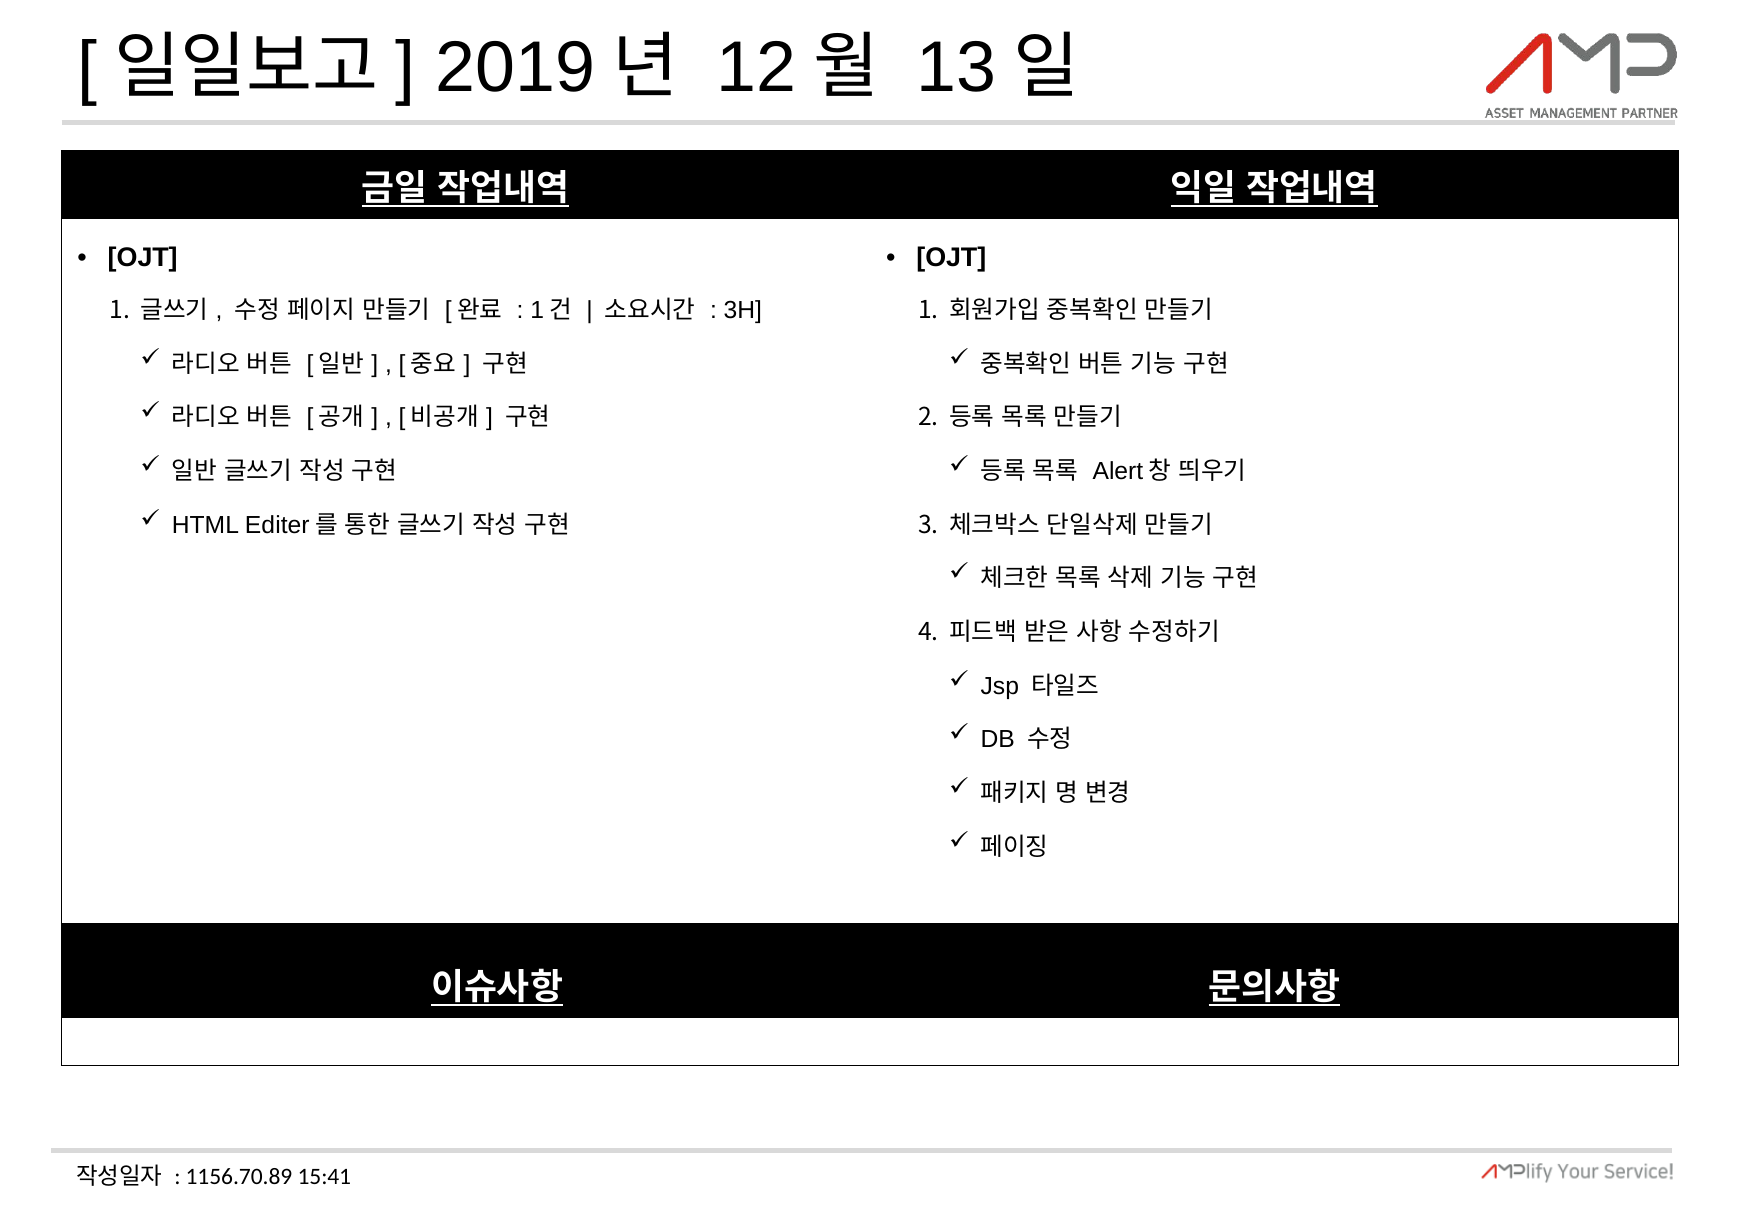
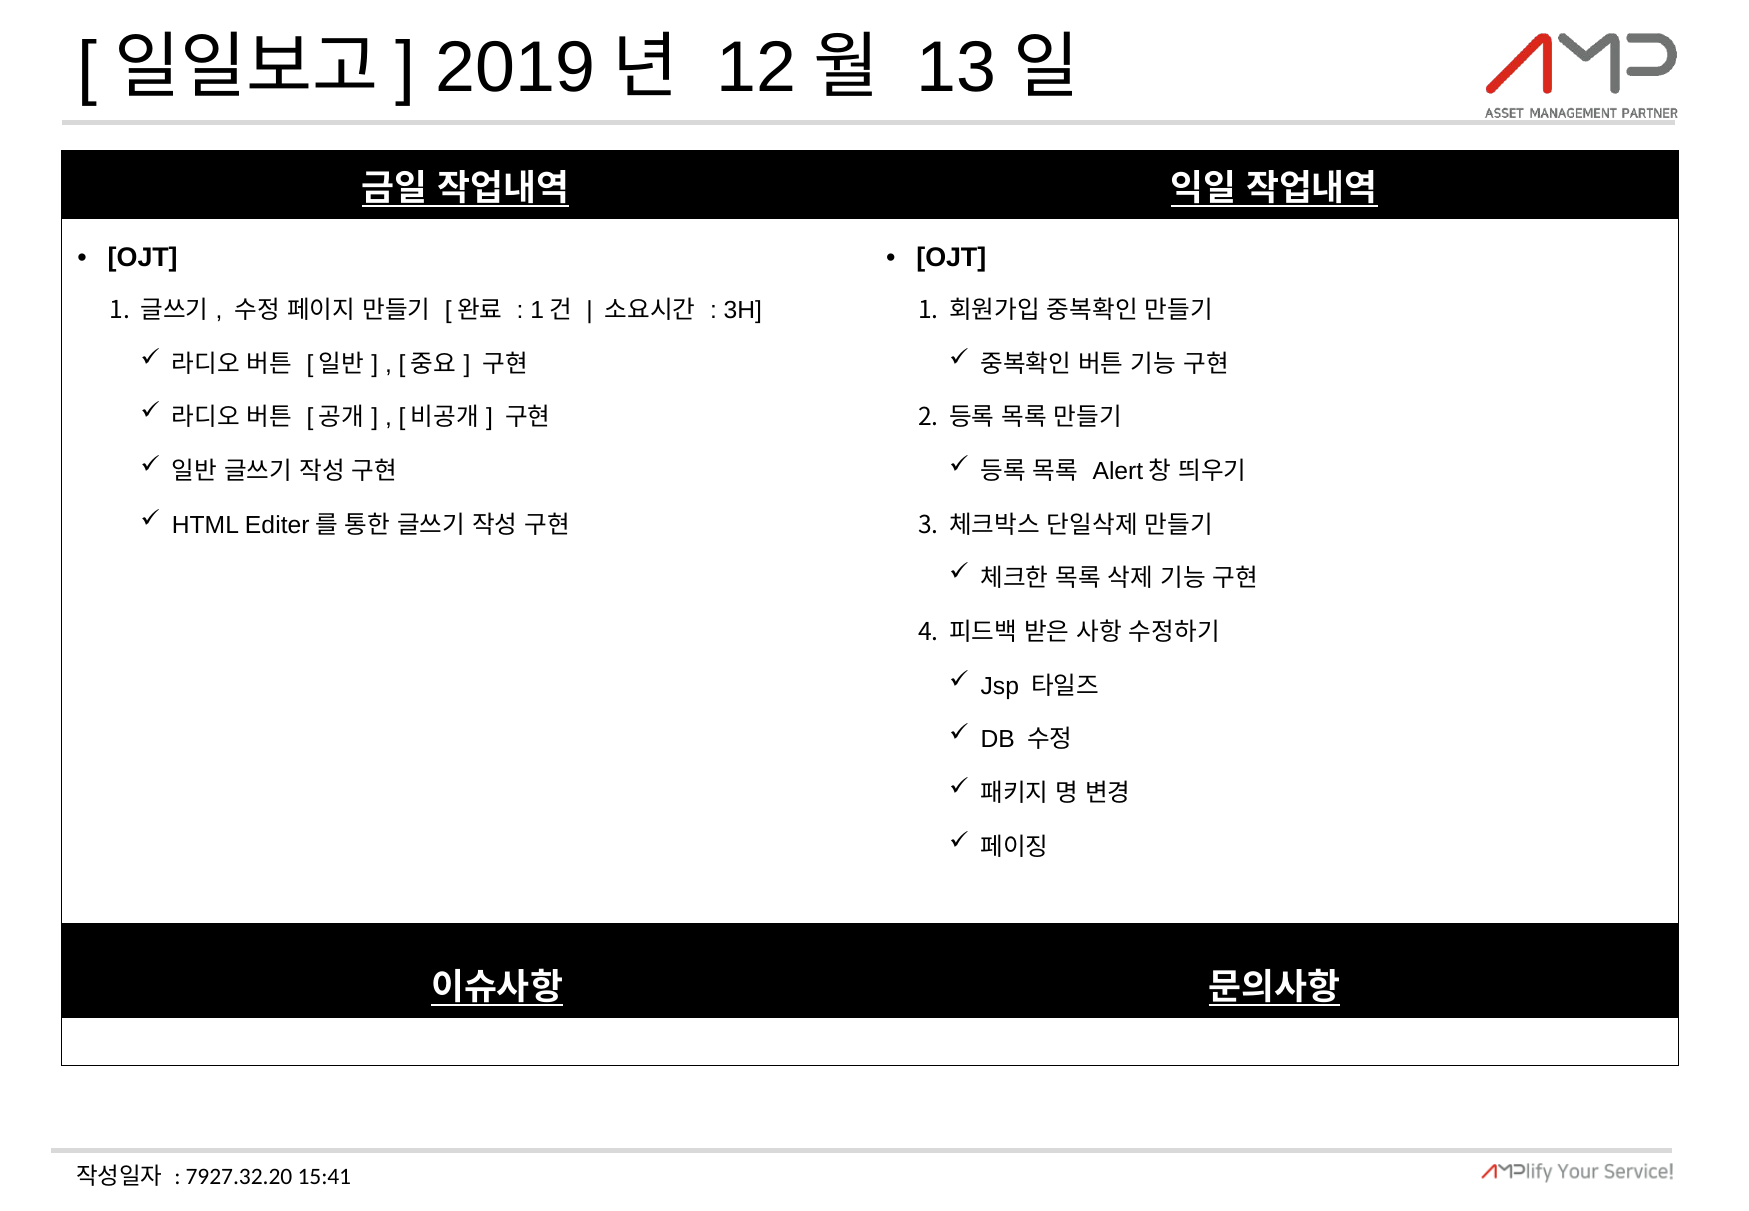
1156.70.89: 1156.70.89 -> 7927.32.20 (239, 1177)
